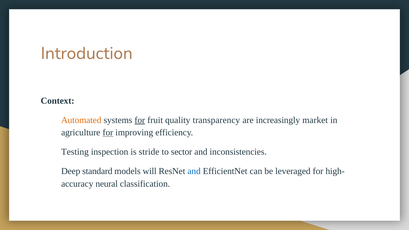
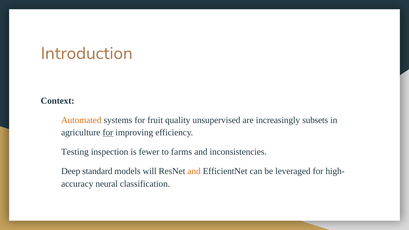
for underline: present -> none (140, 120)
transparency: transparency -> unsupervised (216, 120)
market: market -> subsets (315, 120)
stride: stride -> fewer (149, 152)
sector: sector -> farms (181, 152)
and colour: blue -> orange (194, 171)
